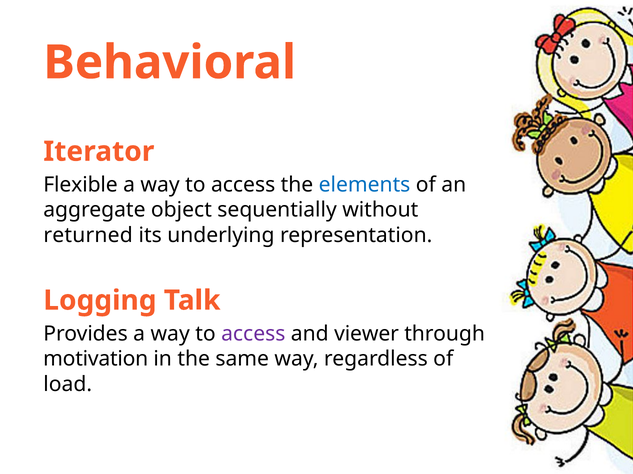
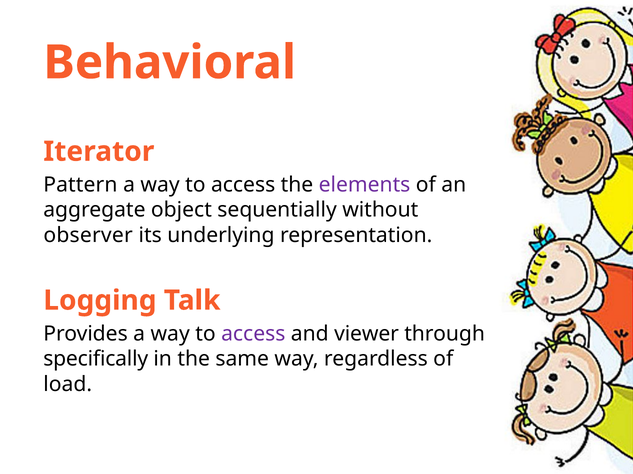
Flexible: Flexible -> Pattern (80, 185)
elements colour: blue -> purple (365, 185)
returned: returned -> observer (88, 236)
motivation: motivation -> specifically (96, 359)
